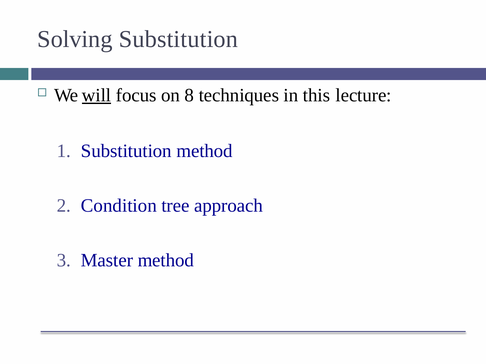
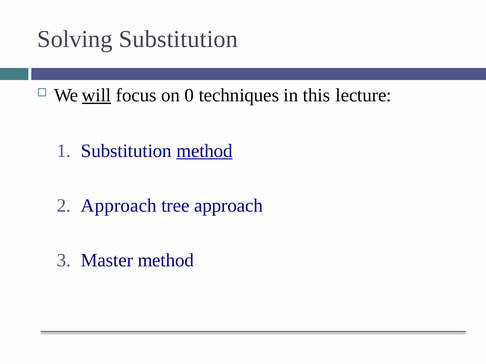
8: 8 -> 0 (189, 95)
method underline: none -> present (205, 151)
Condition: Condition -> Approach (119, 206)
